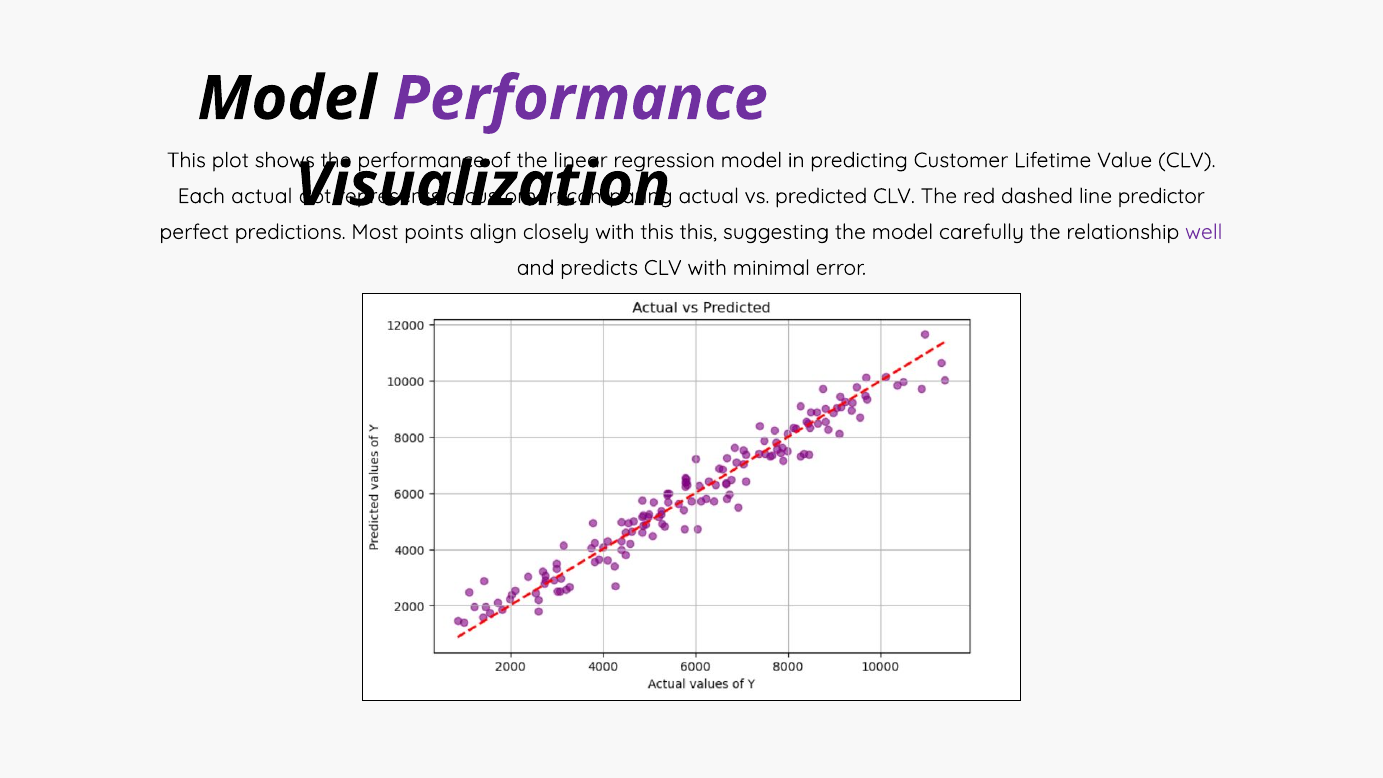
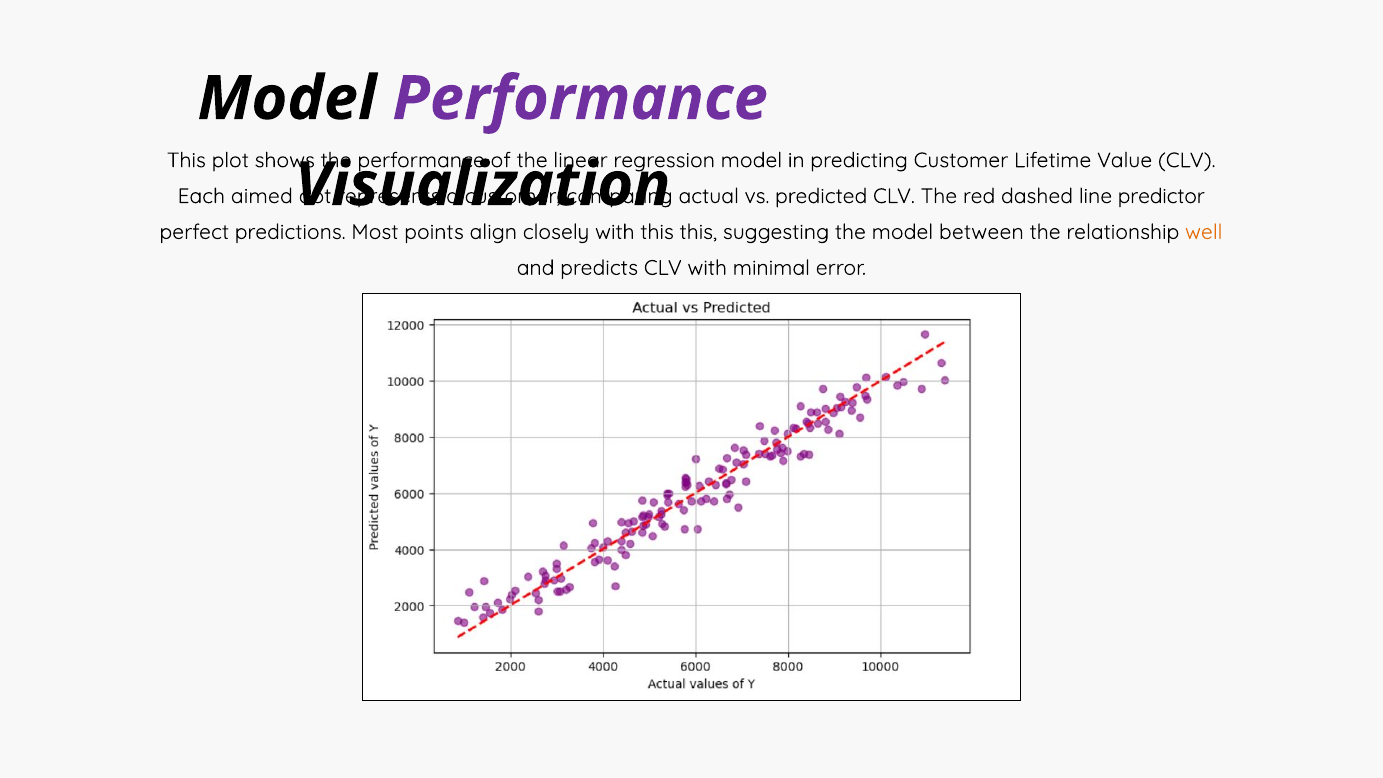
Each actual: actual -> aimed (262, 196)
carefully: carefully -> between (981, 232)
well colour: purple -> orange (1204, 232)
